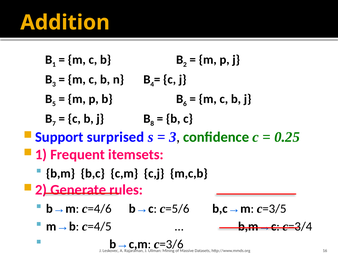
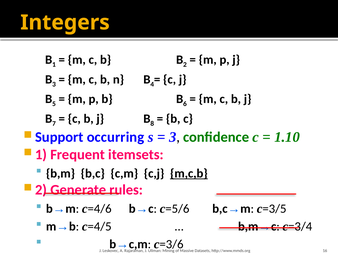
Addition: Addition -> Integers (65, 23)
surprised: surprised -> occurring (116, 137)
0.25: 0.25 -> 1.10 (287, 137)
m,c,b underline: none -> present (189, 174)
